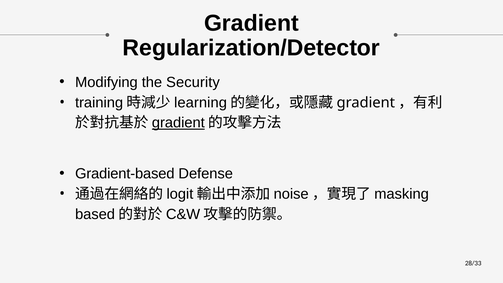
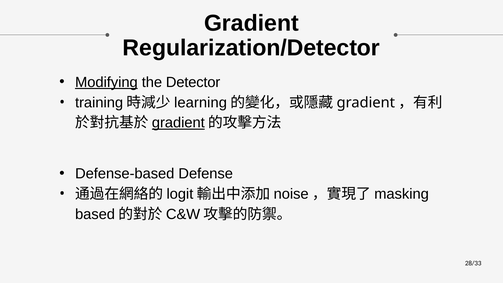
Modifying underline: none -> present (106, 82)
Security: Security -> Detector (193, 82)
Gradient-based: Gradient-based -> Defense-based (125, 174)
